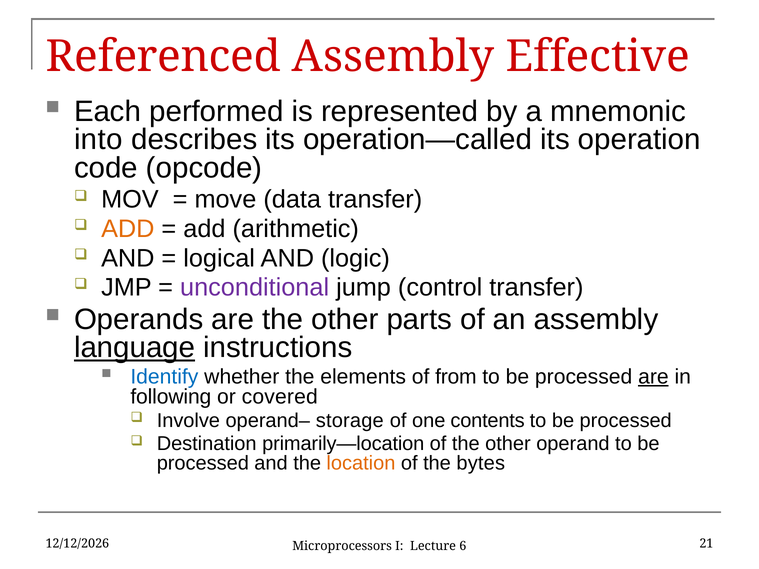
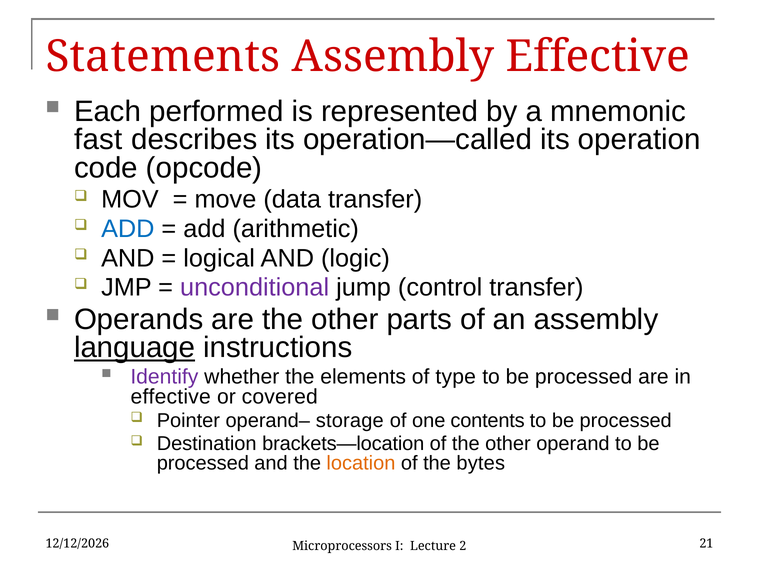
Referenced: Referenced -> Statements (163, 57)
into: into -> fast (98, 140)
ADD colour: orange -> blue (128, 229)
Identify colour: blue -> purple (164, 377)
from: from -> type (456, 377)
are underline: present -> none (653, 377)
following: following -> effective (171, 397)
Involve: Involve -> Pointer (188, 421)
primarily—location: primarily—location -> brackets—location (343, 444)
6: 6 -> 2 (463, 546)
